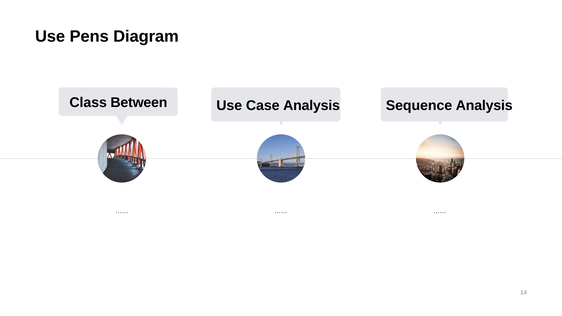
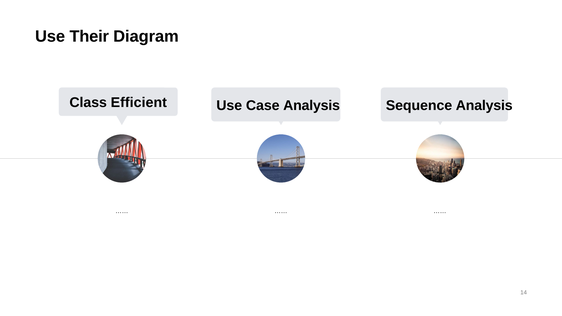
Pens: Pens -> Their (89, 36)
Between: Between -> Efficient (139, 103)
